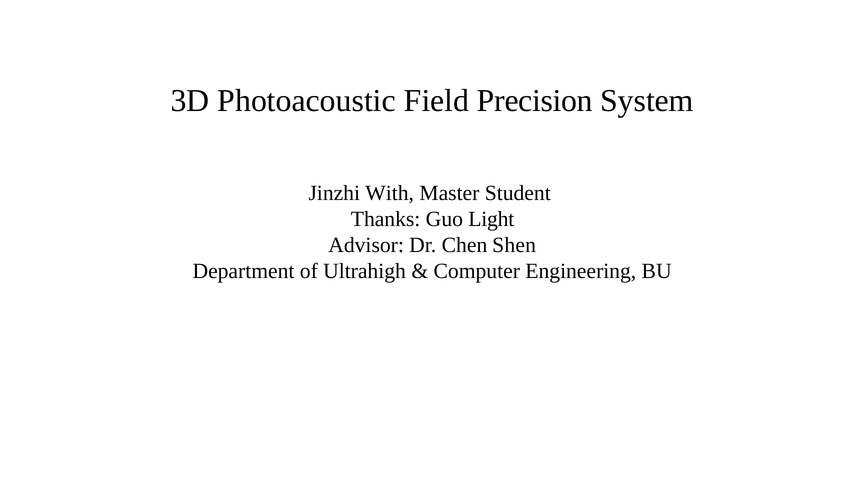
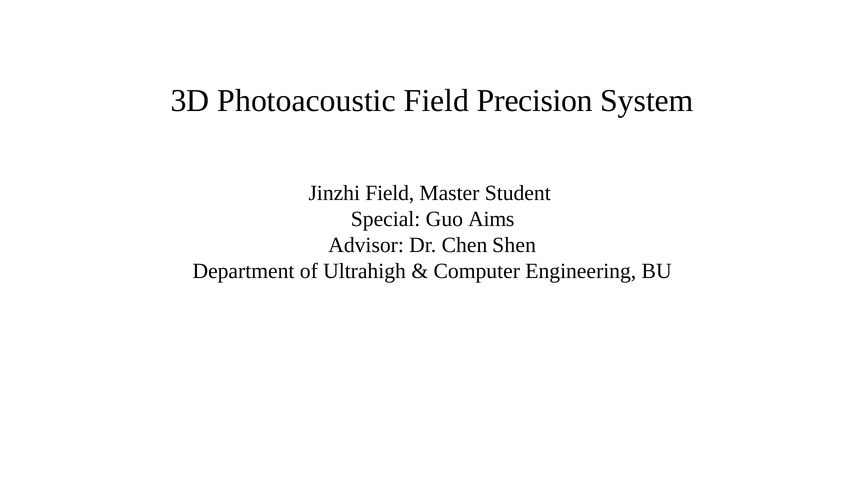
Jinzhi With: With -> Field (390, 193)
Thanks: Thanks -> Special (386, 219)
Light: Light -> Aims (491, 219)
